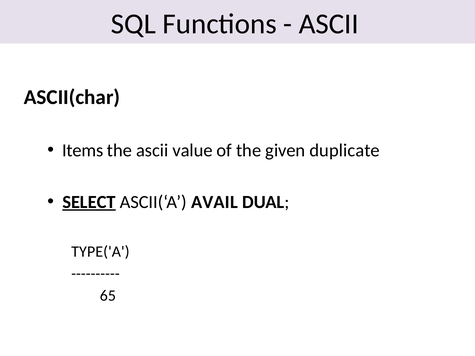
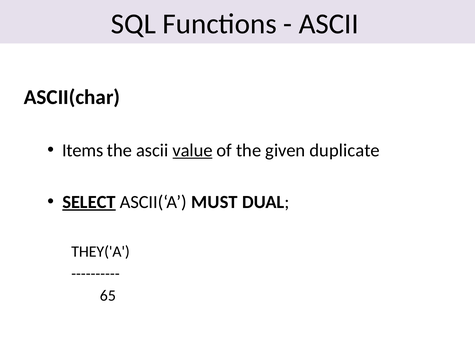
value underline: none -> present (193, 150)
AVAIL: AVAIL -> MUST (214, 202)
TYPE('A: TYPE('A -> THEY('A (101, 252)
